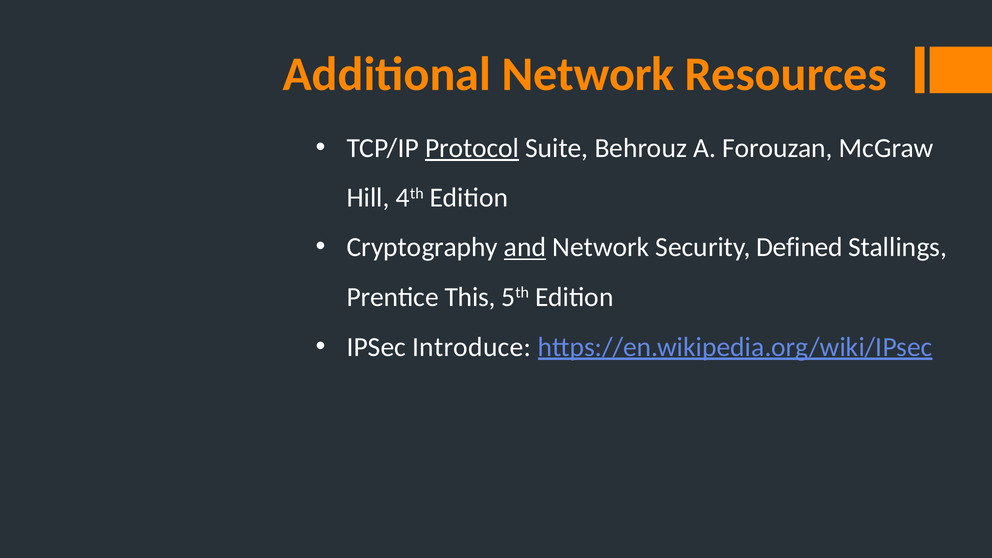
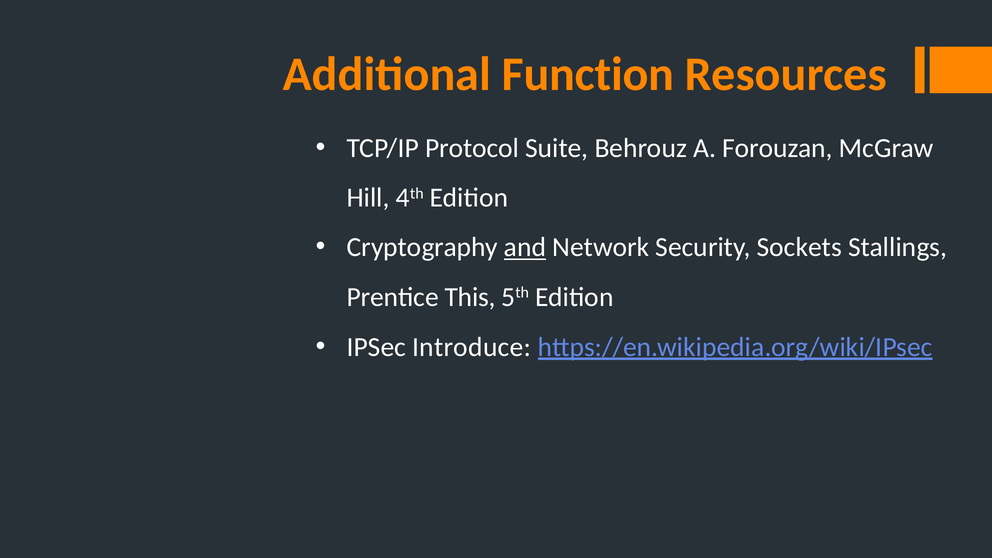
Additional Network: Network -> Function (588, 74)
Protocol underline: present -> none (472, 148)
Defined: Defined -> Sockets (799, 247)
